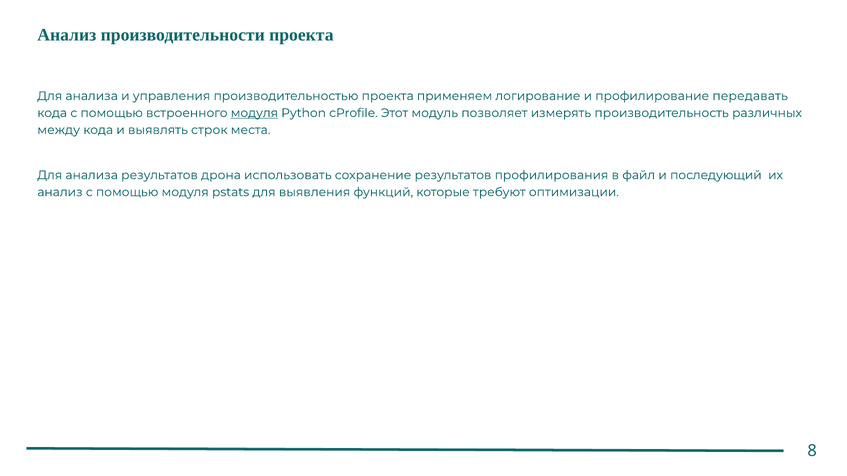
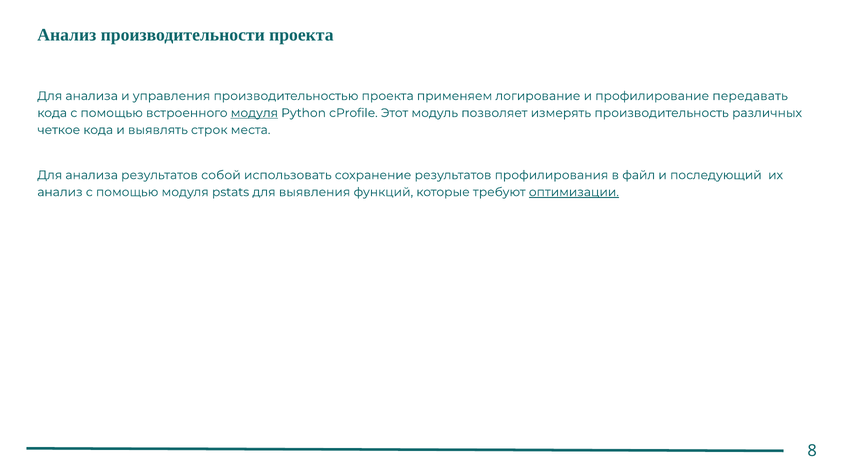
между: между -> четкое (59, 130)
дрона: дрона -> собой (221, 175)
оптимизации underline: none -> present (574, 192)
